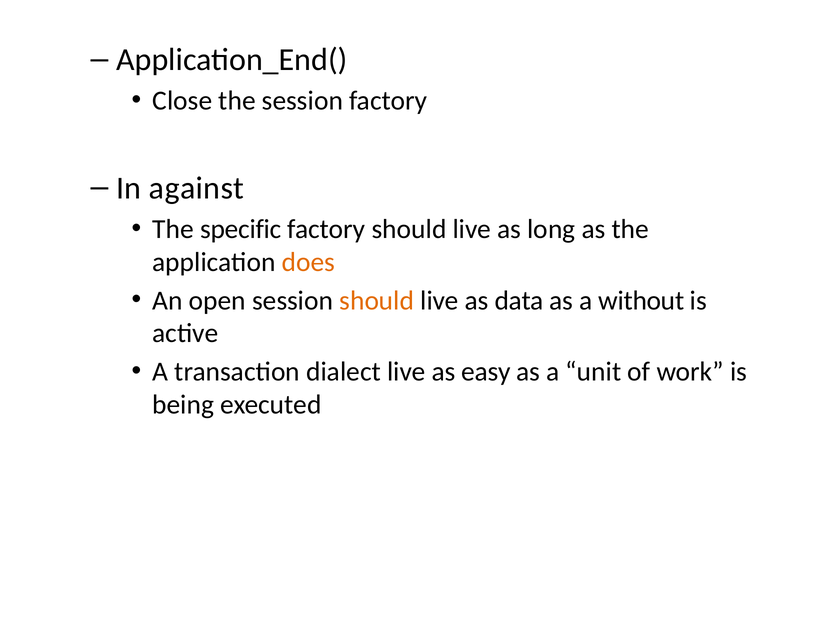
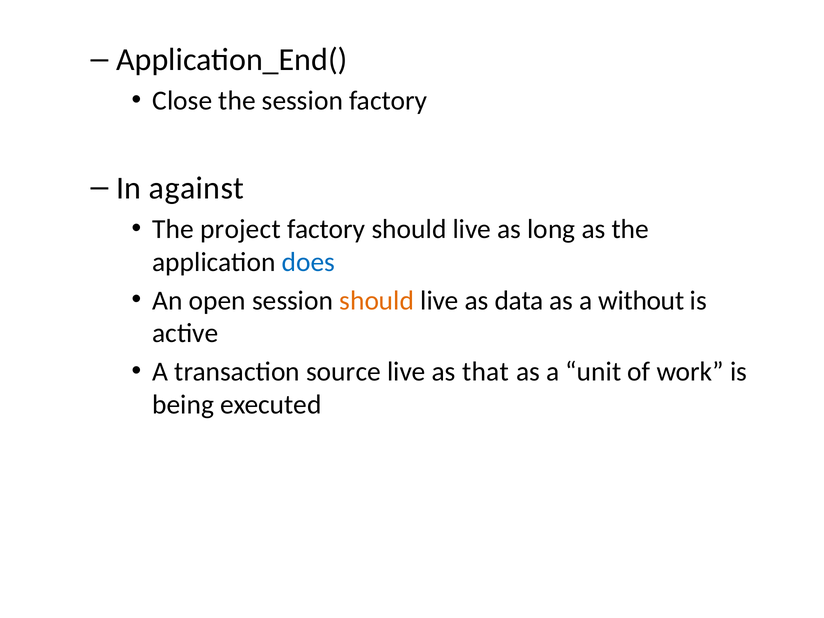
specific: specific -> project (240, 229)
does colour: orange -> blue (308, 262)
dialect: dialect -> source (343, 372)
easy: easy -> that (486, 372)
